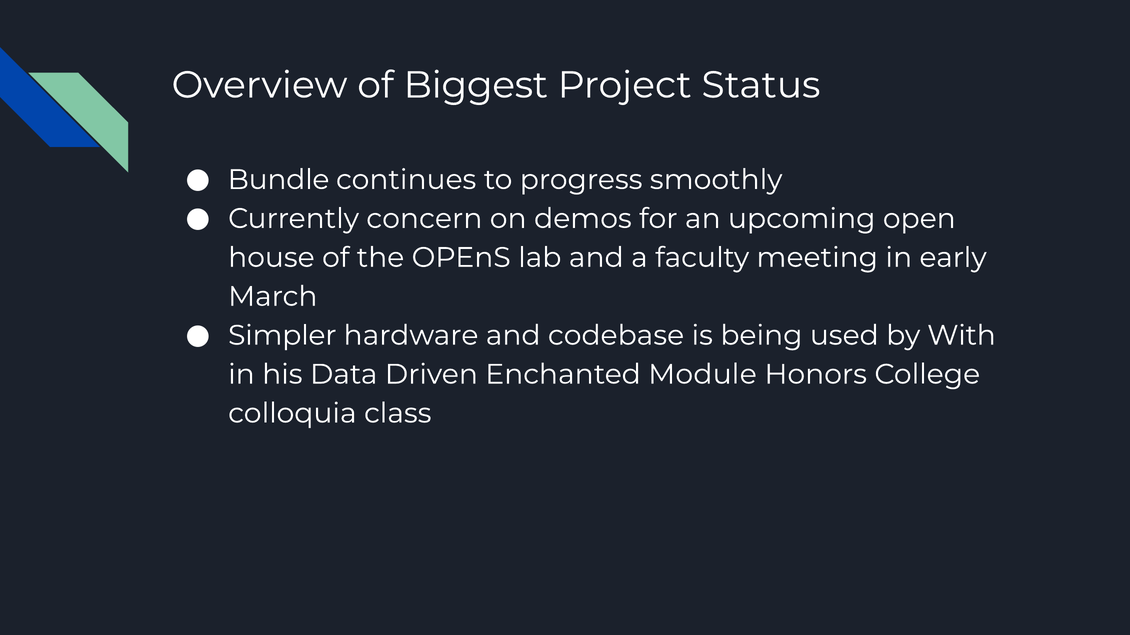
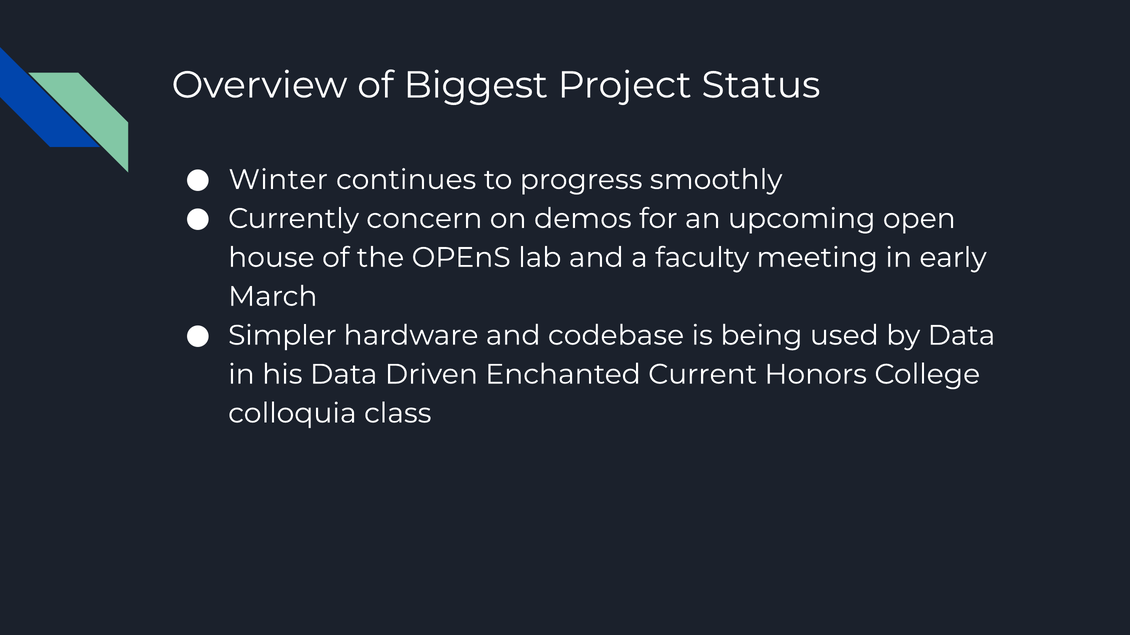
Bundle: Bundle -> Winter (278, 180)
by With: With -> Data (961, 336)
Module: Module -> Current (703, 375)
